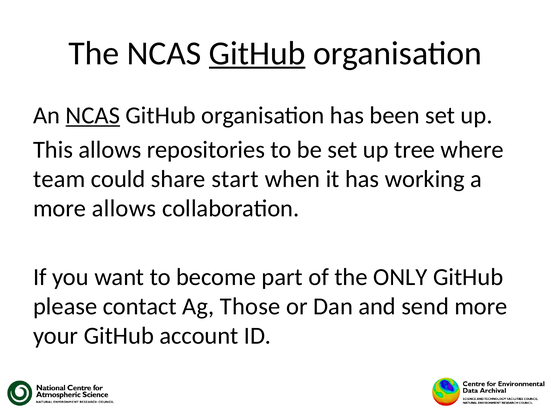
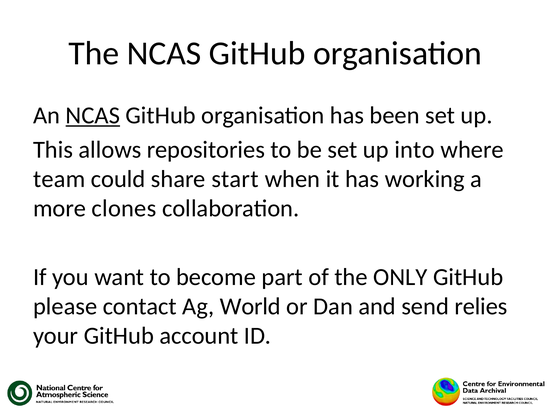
GitHub underline: present -> none (257, 53)
tree: tree -> into (414, 150)
more allows: allows -> clones (124, 209)
Those: Those -> World (250, 307)
send more: more -> relies (481, 307)
